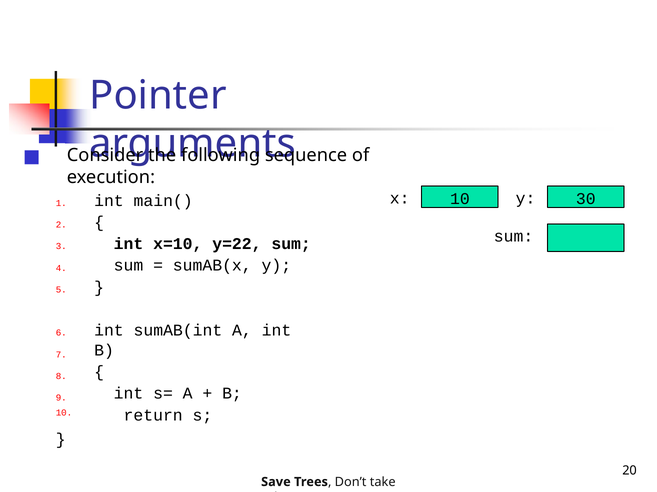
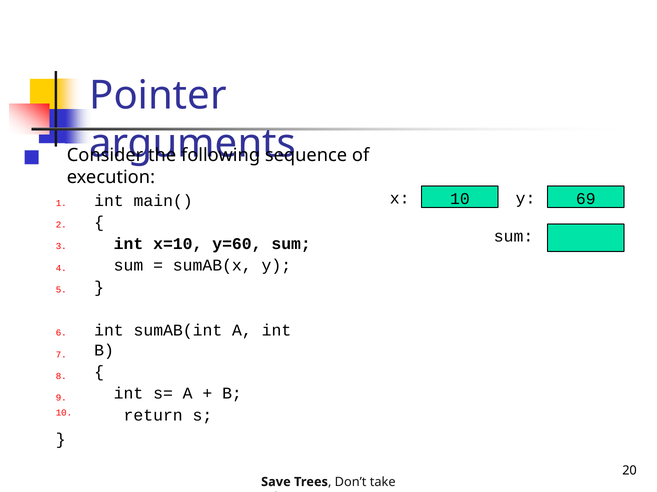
30: 30 -> 69 (586, 199)
y=22: y=22 -> y=60 (237, 244)
